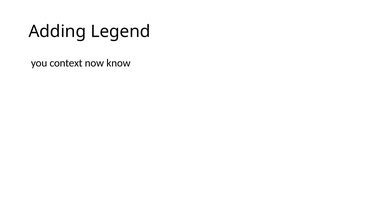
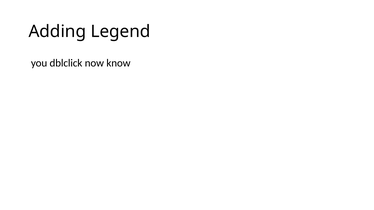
context: context -> dblclick (66, 63)
